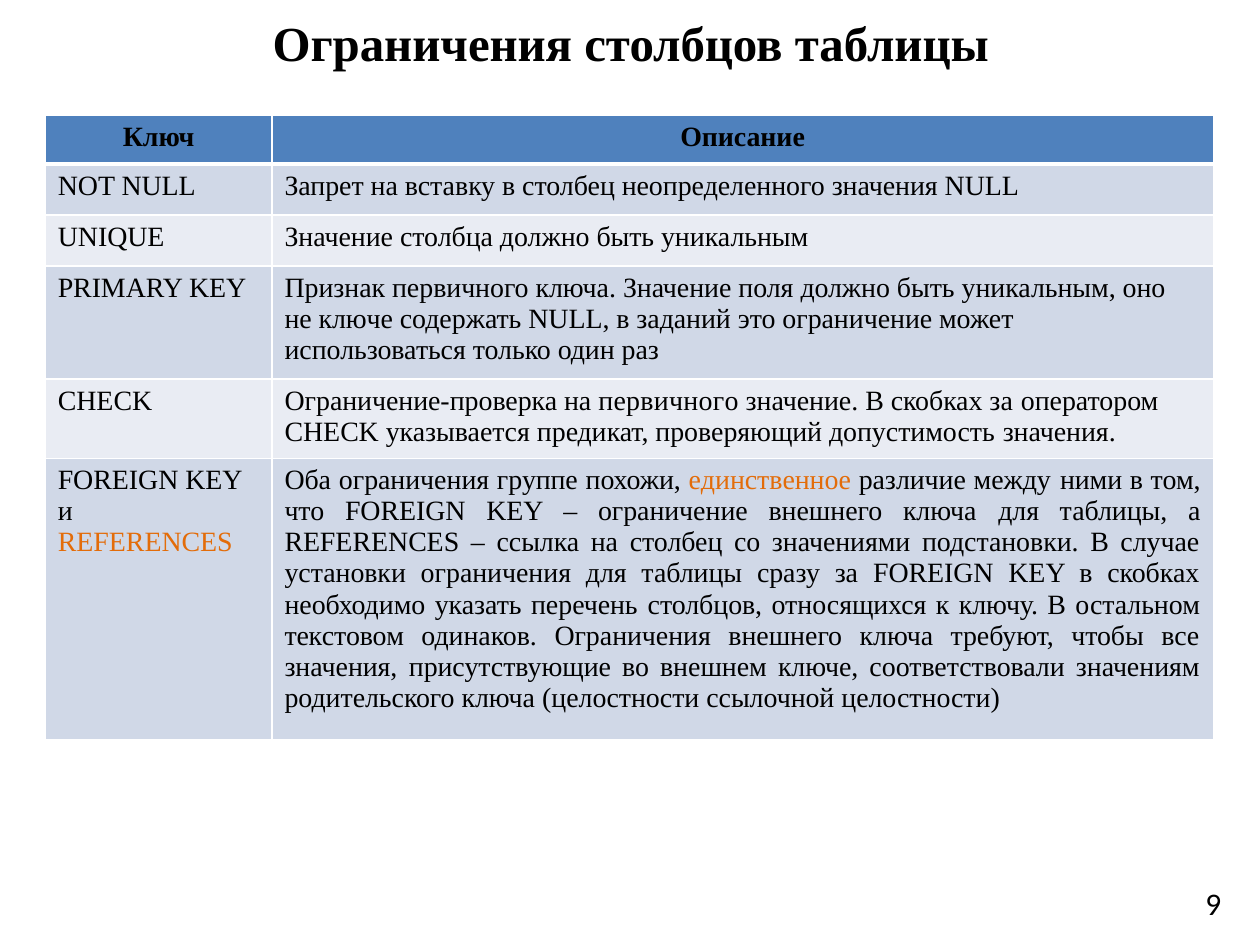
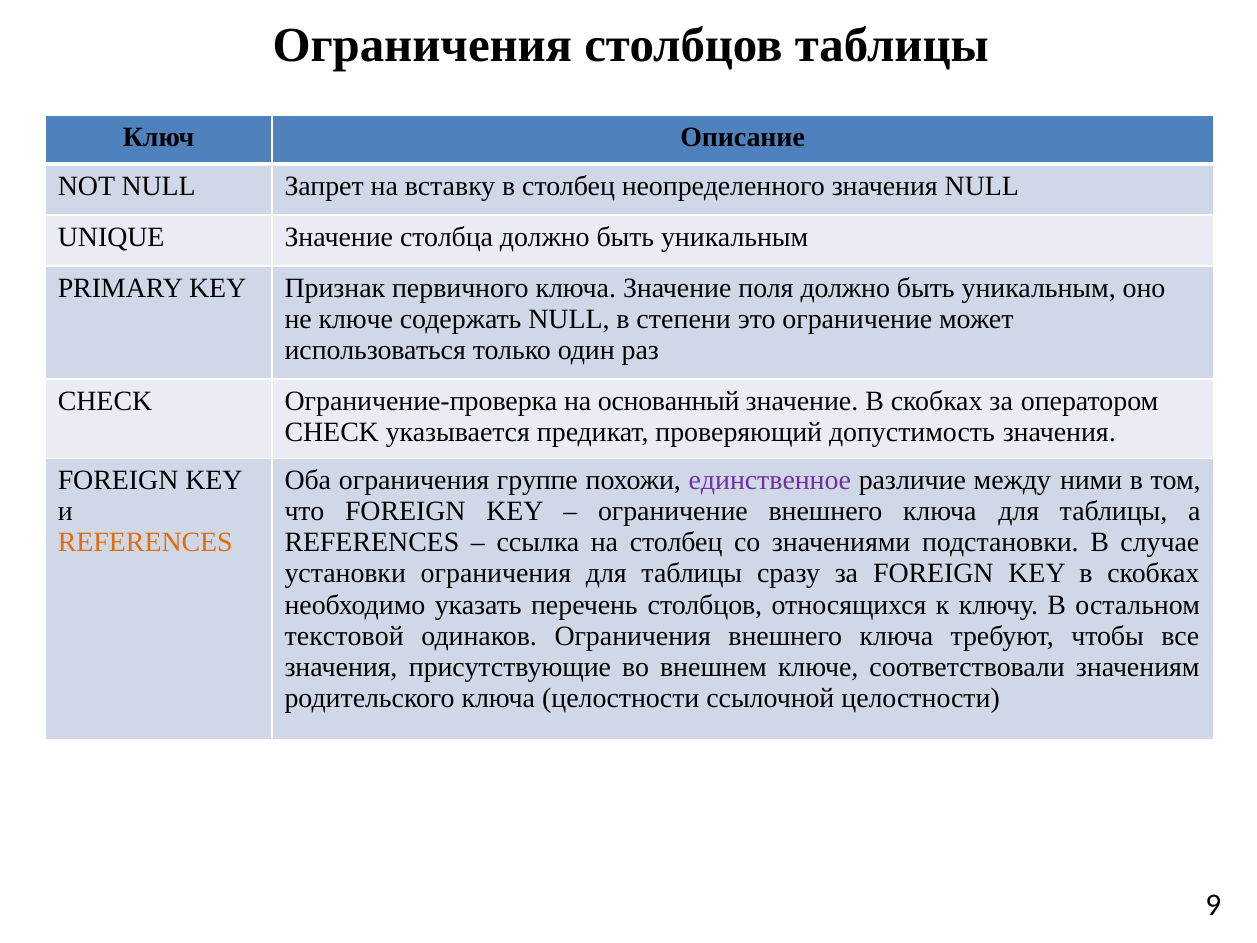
заданий: заданий -> степени (684, 319)
на первичного: первичного -> основанный (669, 401)
единственное colour: orange -> purple (770, 481)
текстовом: текстовом -> текстовой (344, 636)
